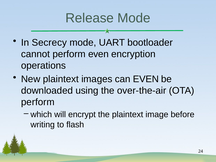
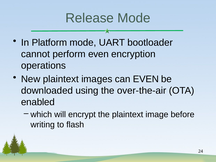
Secrecy: Secrecy -> Platform (49, 43)
perform: perform -> enabled (38, 102)
